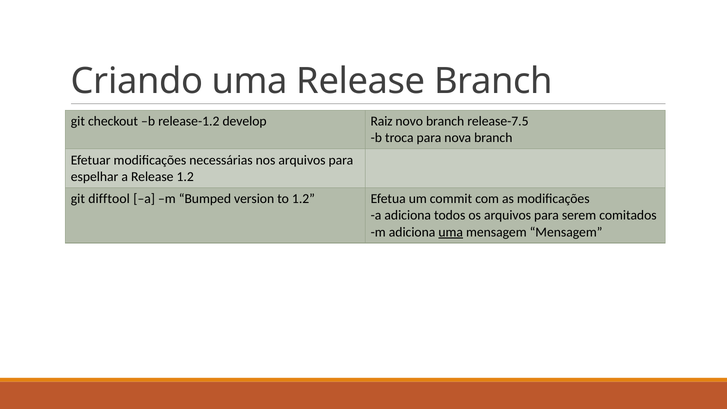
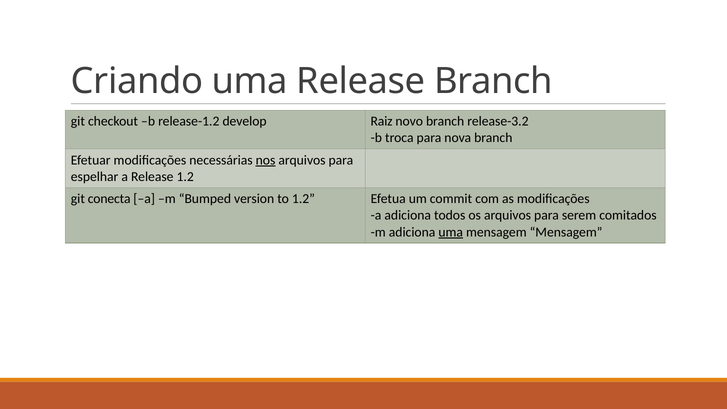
release-7.5: release-7.5 -> release-3.2 (498, 121)
nos underline: none -> present (266, 160)
difftool: difftool -> conecta (109, 199)
